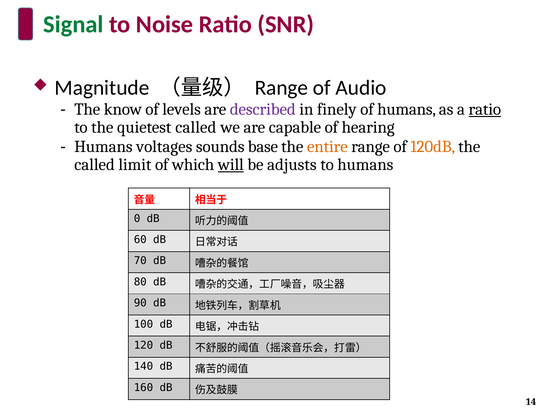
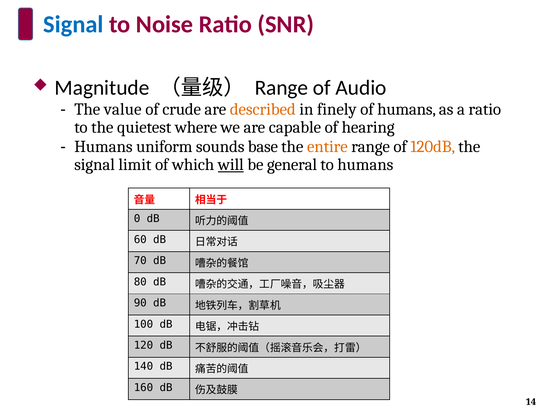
Signal colour: green -> blue (73, 24)
know: know -> value (123, 109)
levels: levels -> crude (182, 109)
described colour: purple -> orange (263, 109)
ratio underline: present -> none (485, 109)
quietest called: called -> where (196, 127)
voltages: voltages -> uniform (164, 146)
called: called -> signal (95, 165)
adjusts: adjusts -> general (292, 165)
